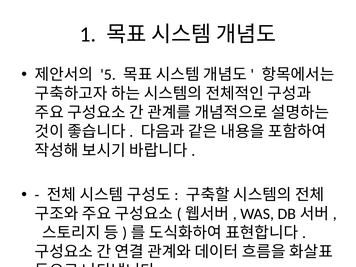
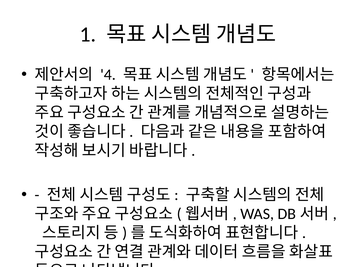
5: 5 -> 4 (108, 75)
